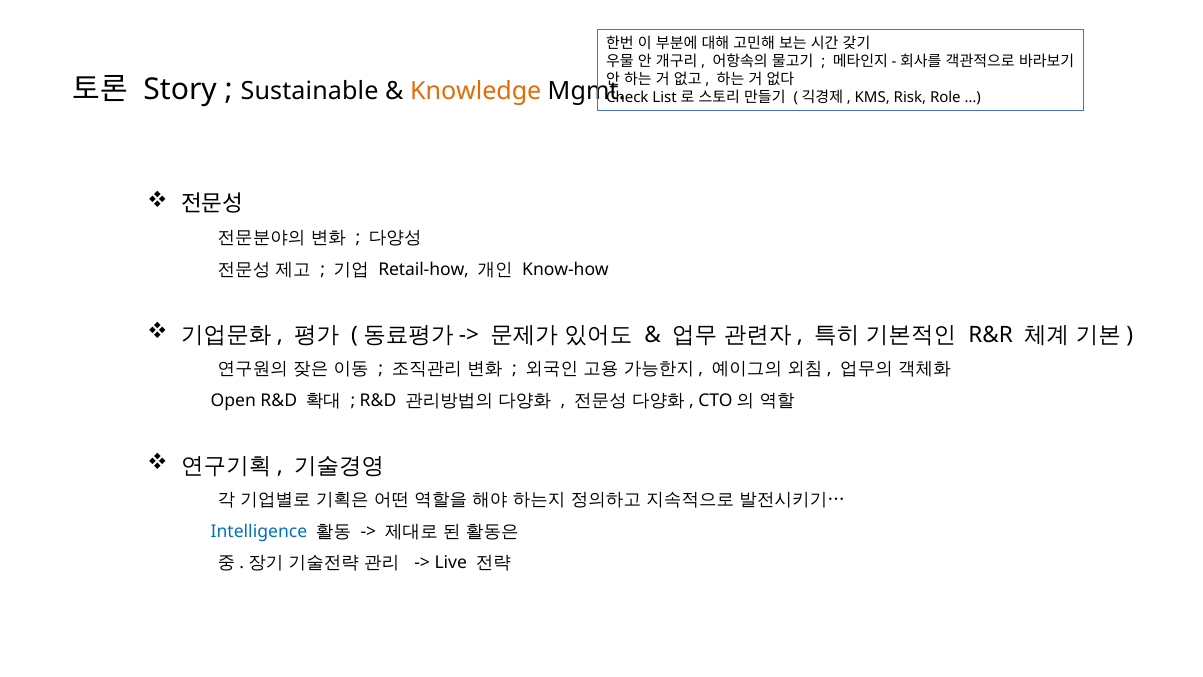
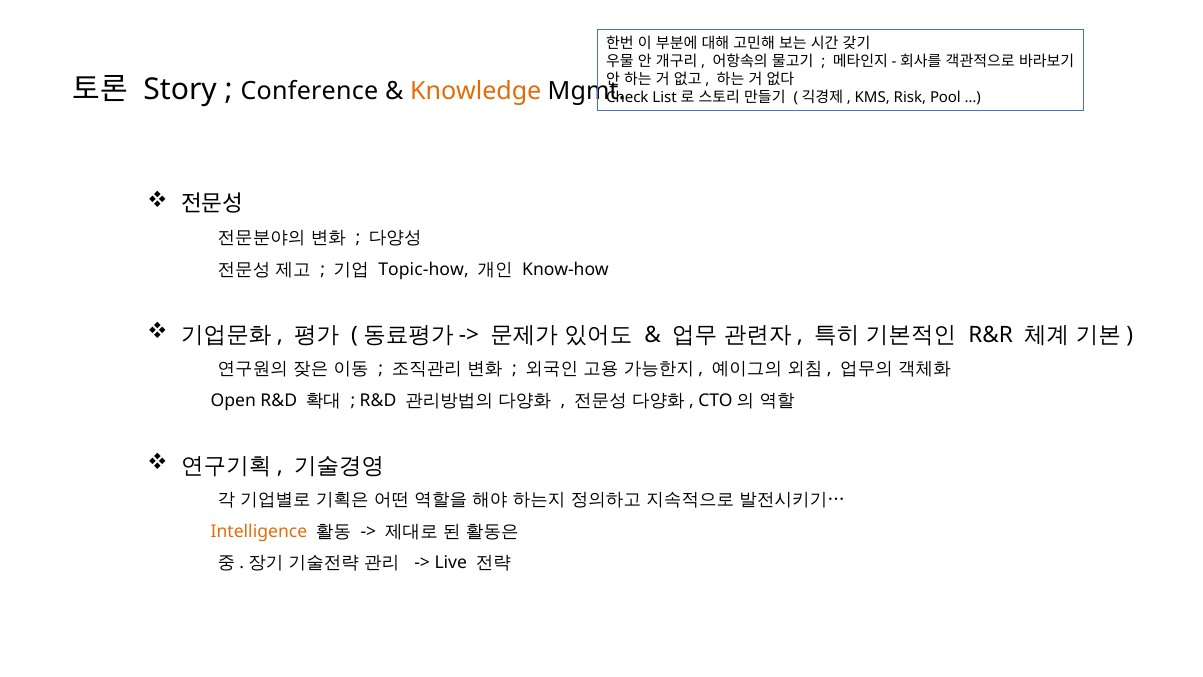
Sustainable: Sustainable -> Conference (309, 91)
Role: Role -> Pool (945, 98)
Retail-how: Retail-how -> Topic-how (424, 270)
Intelligence colour: blue -> orange (259, 531)
